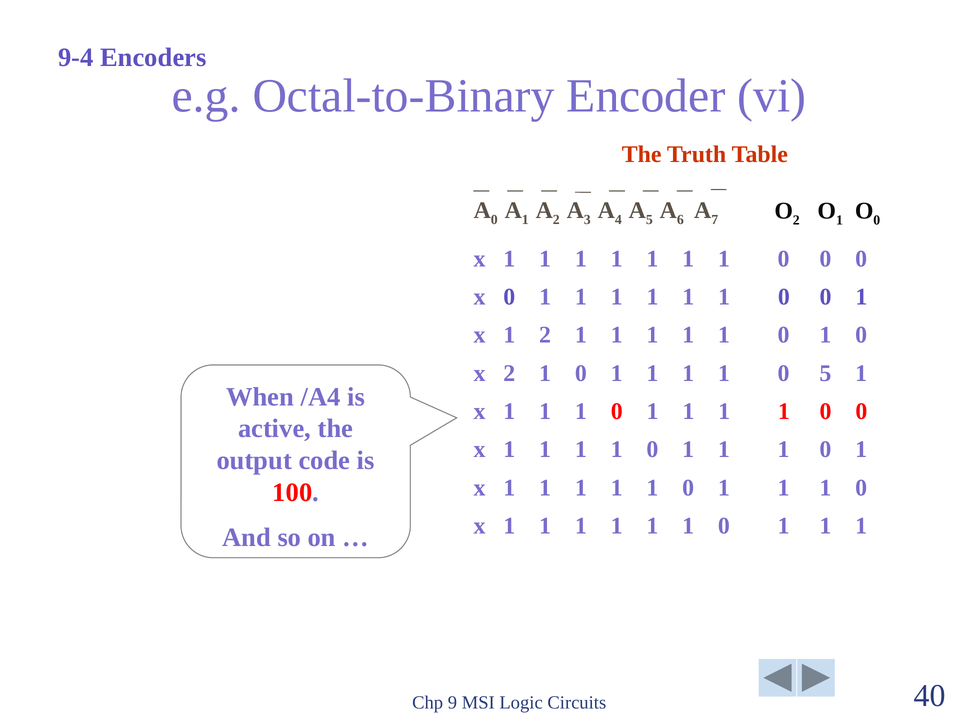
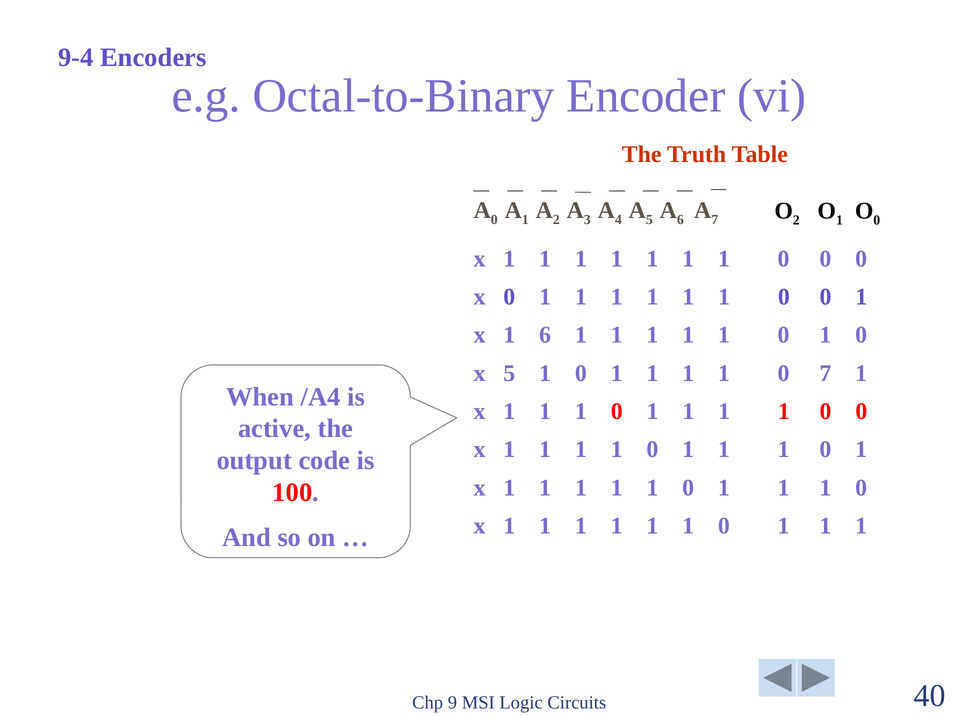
1 2: 2 -> 6 (545, 335)
x 2: 2 -> 5 (509, 373)
0 5: 5 -> 7 (825, 373)
